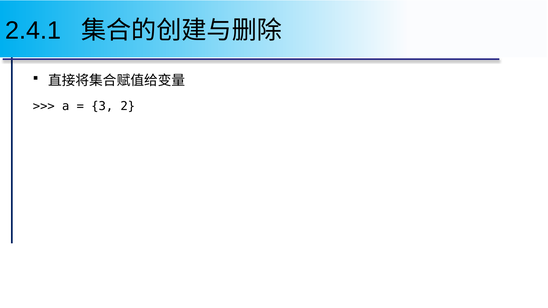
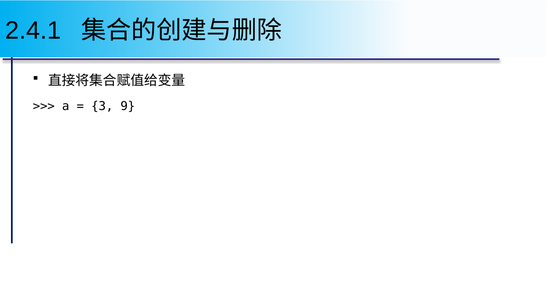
2: 2 -> 9 (128, 106)
